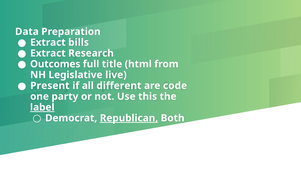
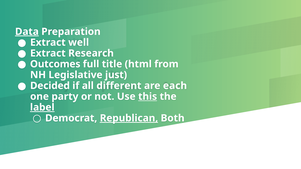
Data underline: none -> present (27, 32)
bills: bills -> well (79, 43)
live: live -> just (116, 75)
Present: Present -> Decided (50, 86)
code: code -> each (175, 86)
this underline: none -> present (148, 97)
